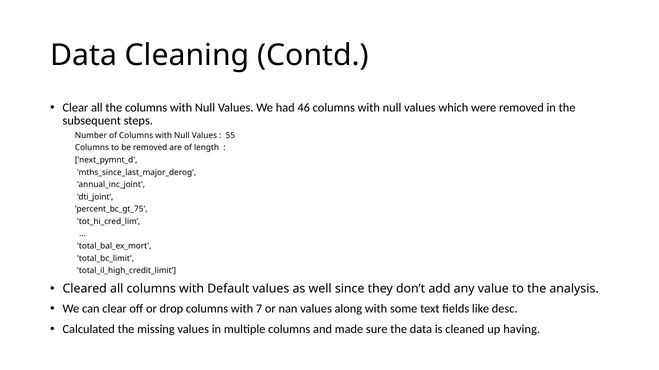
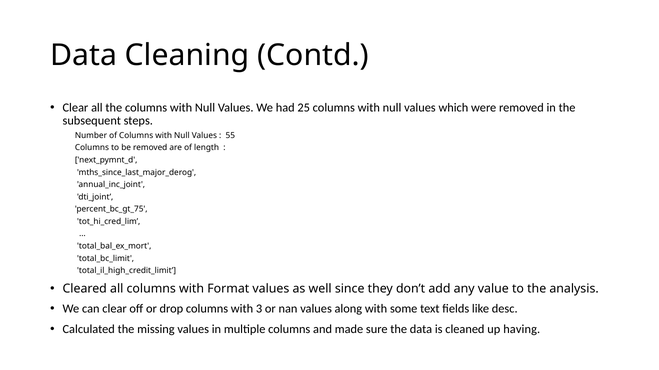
46: 46 -> 25 (304, 108)
Default: Default -> Format (228, 289)
7: 7 -> 3 (259, 309)
